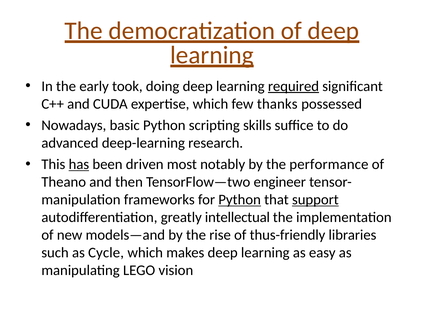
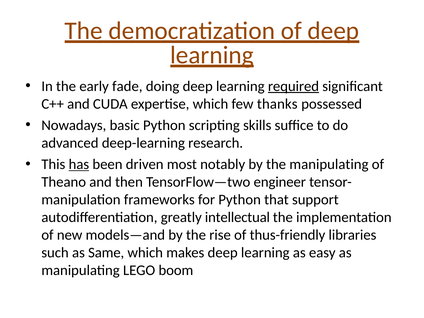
took: took -> fade (127, 86)
the performance: performance -> manipulating (329, 164)
Python underline: present -> none (240, 200)
support underline: present -> none (315, 200)
Cycle: Cycle -> Same (106, 253)
vision: vision -> boom (176, 270)
